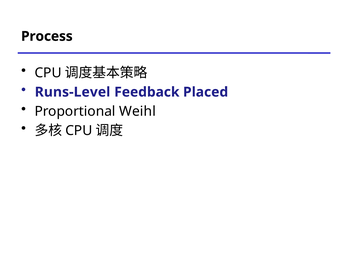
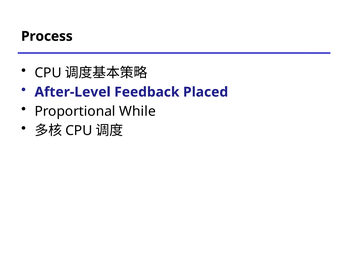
Runs-Level: Runs-Level -> After-Level (73, 92)
Weihl: Weihl -> While (137, 112)
